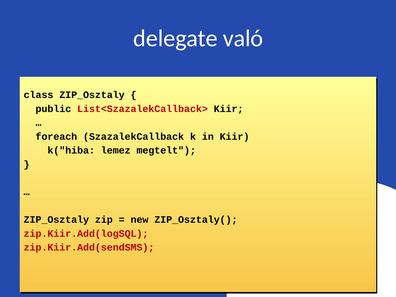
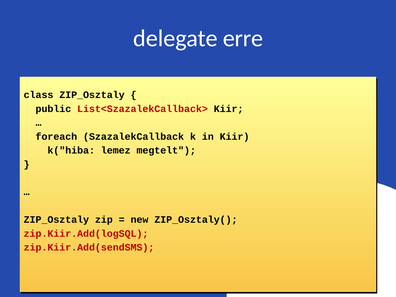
való: való -> erre (243, 38)
